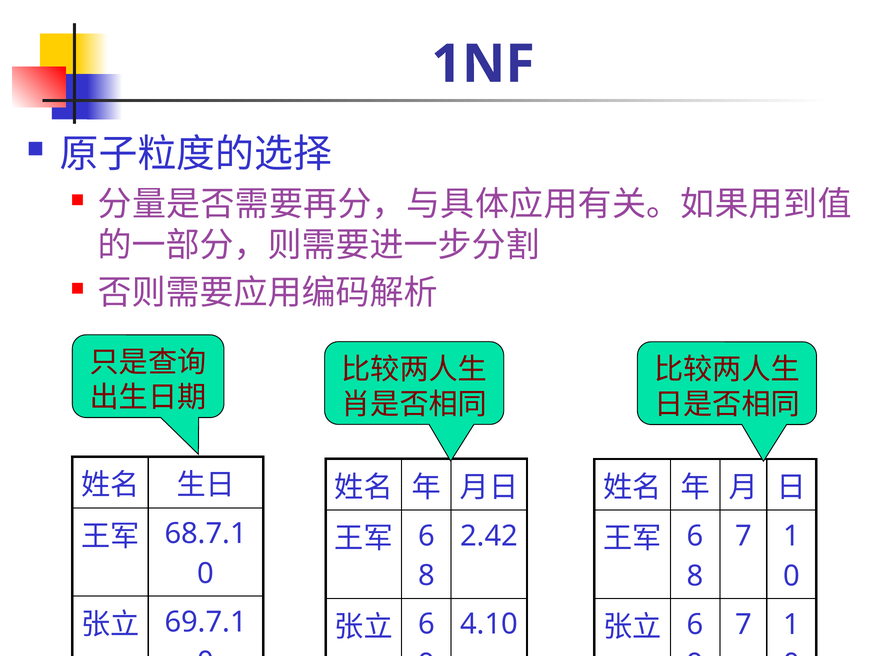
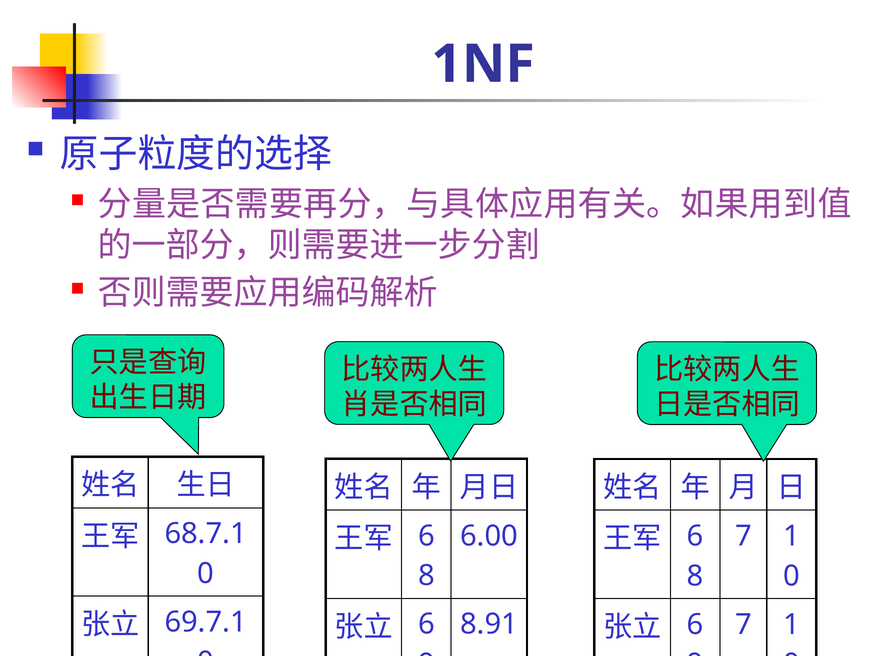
2.42: 2.42 -> 6.00 (489, 536)
4.10: 4.10 -> 8.91 (489, 625)
